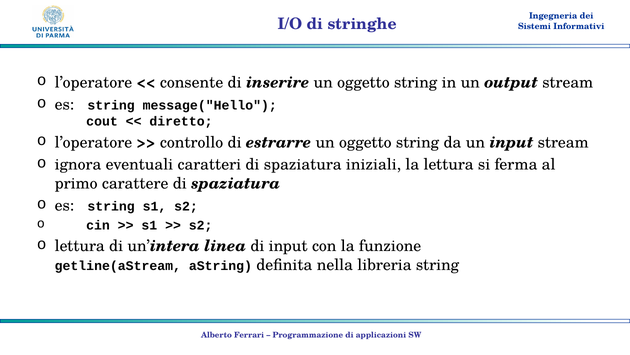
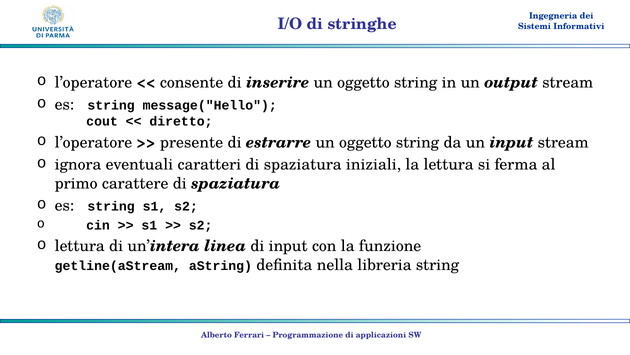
controllo: controllo -> presente (192, 142)
